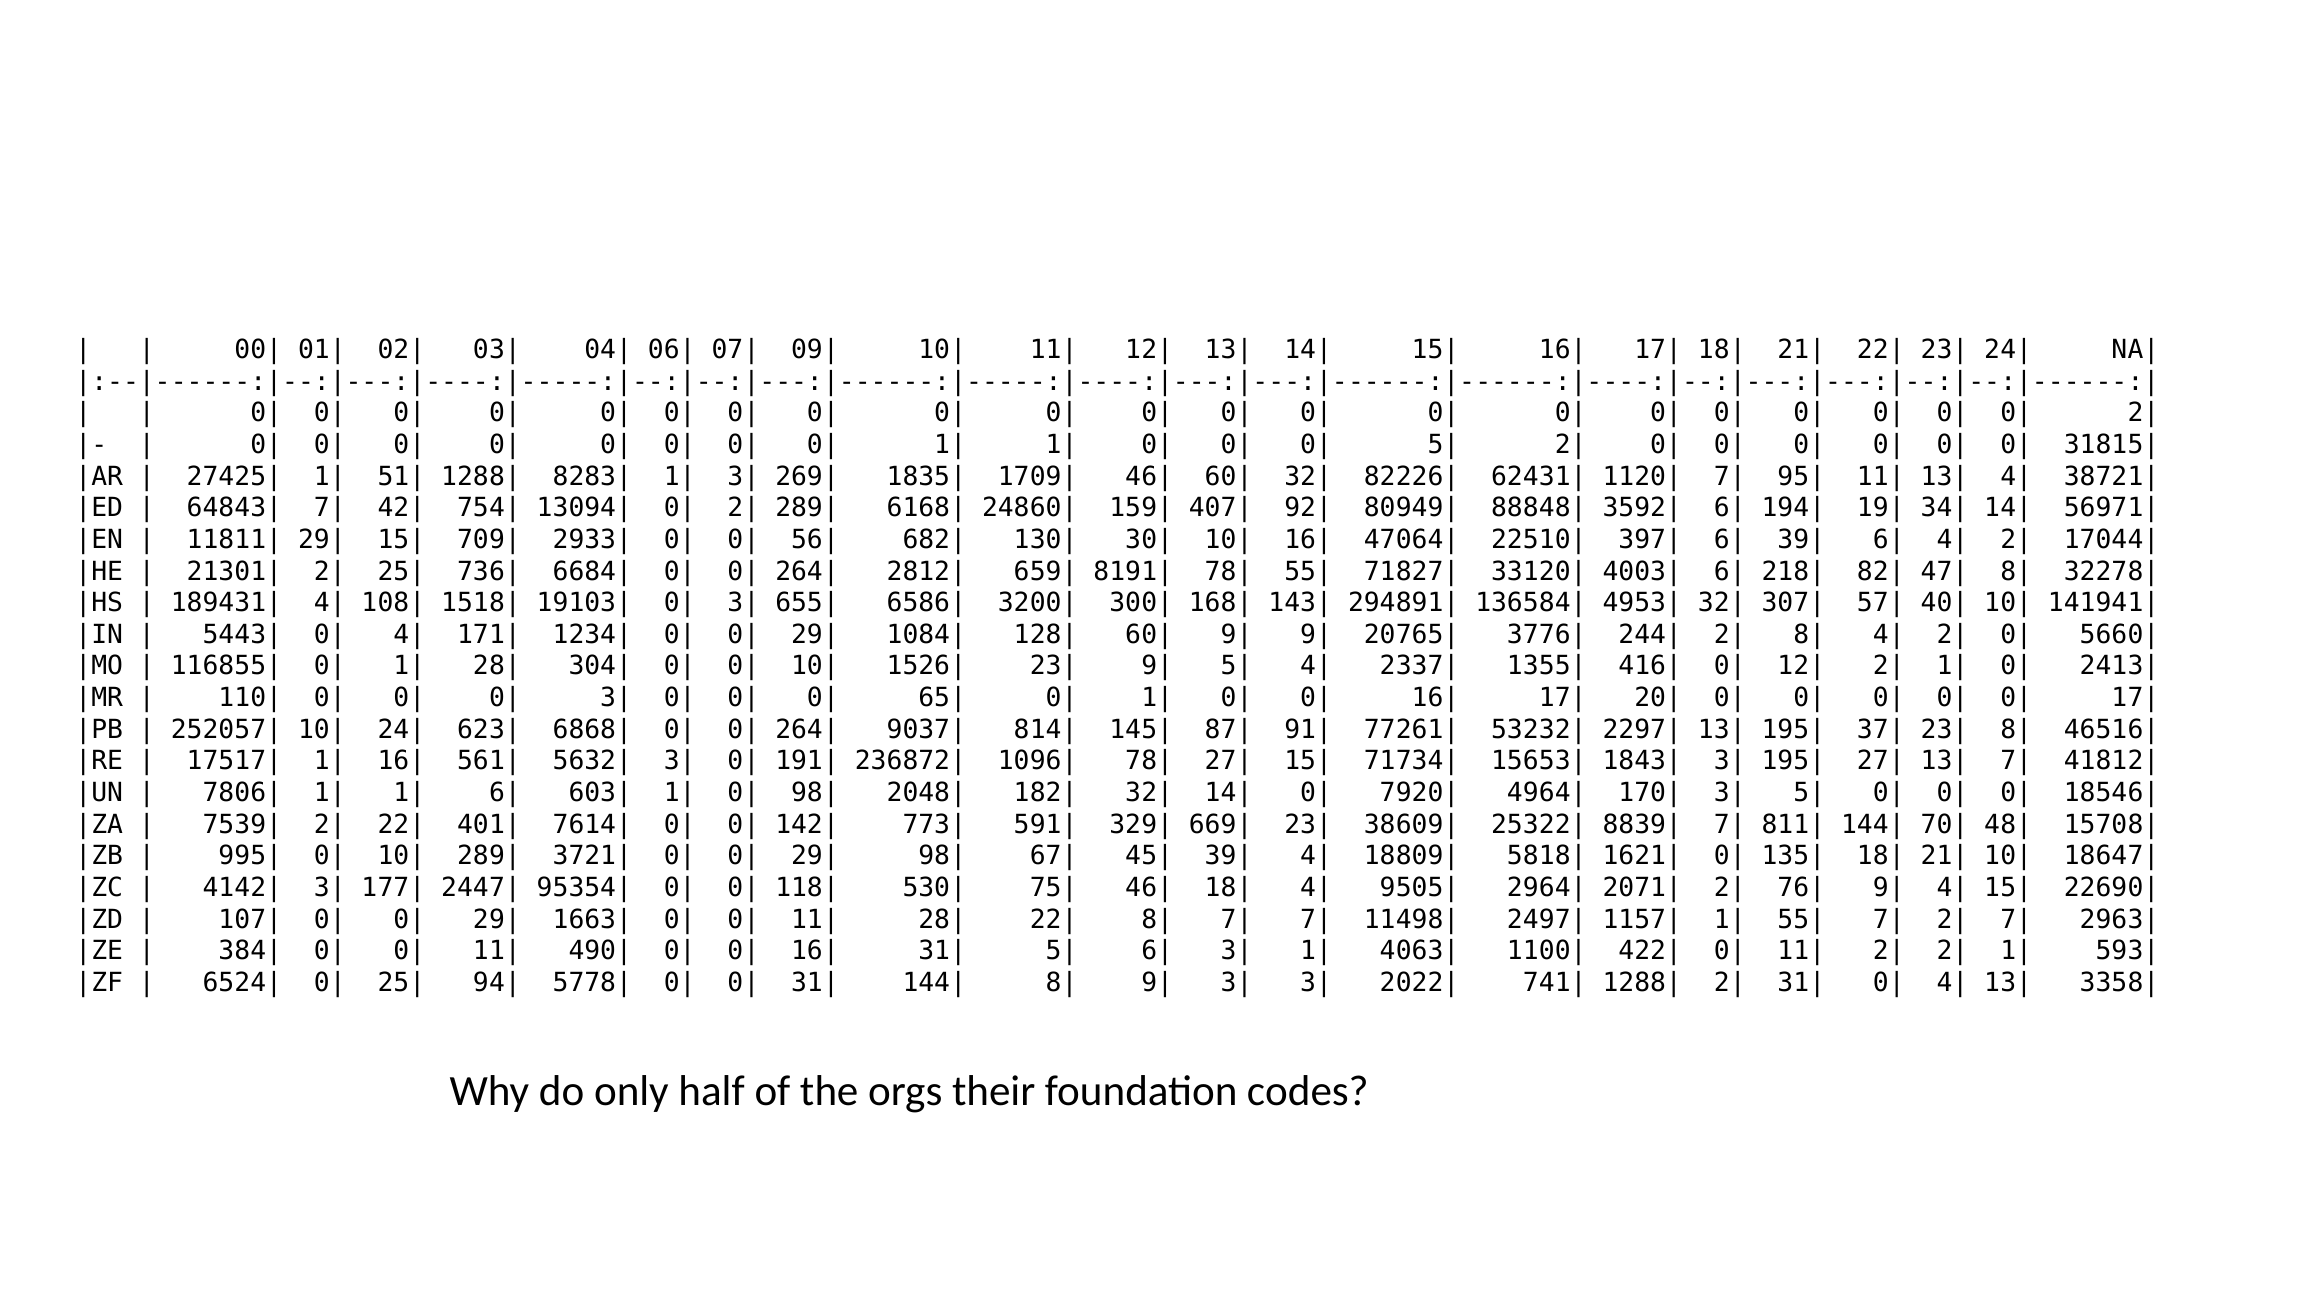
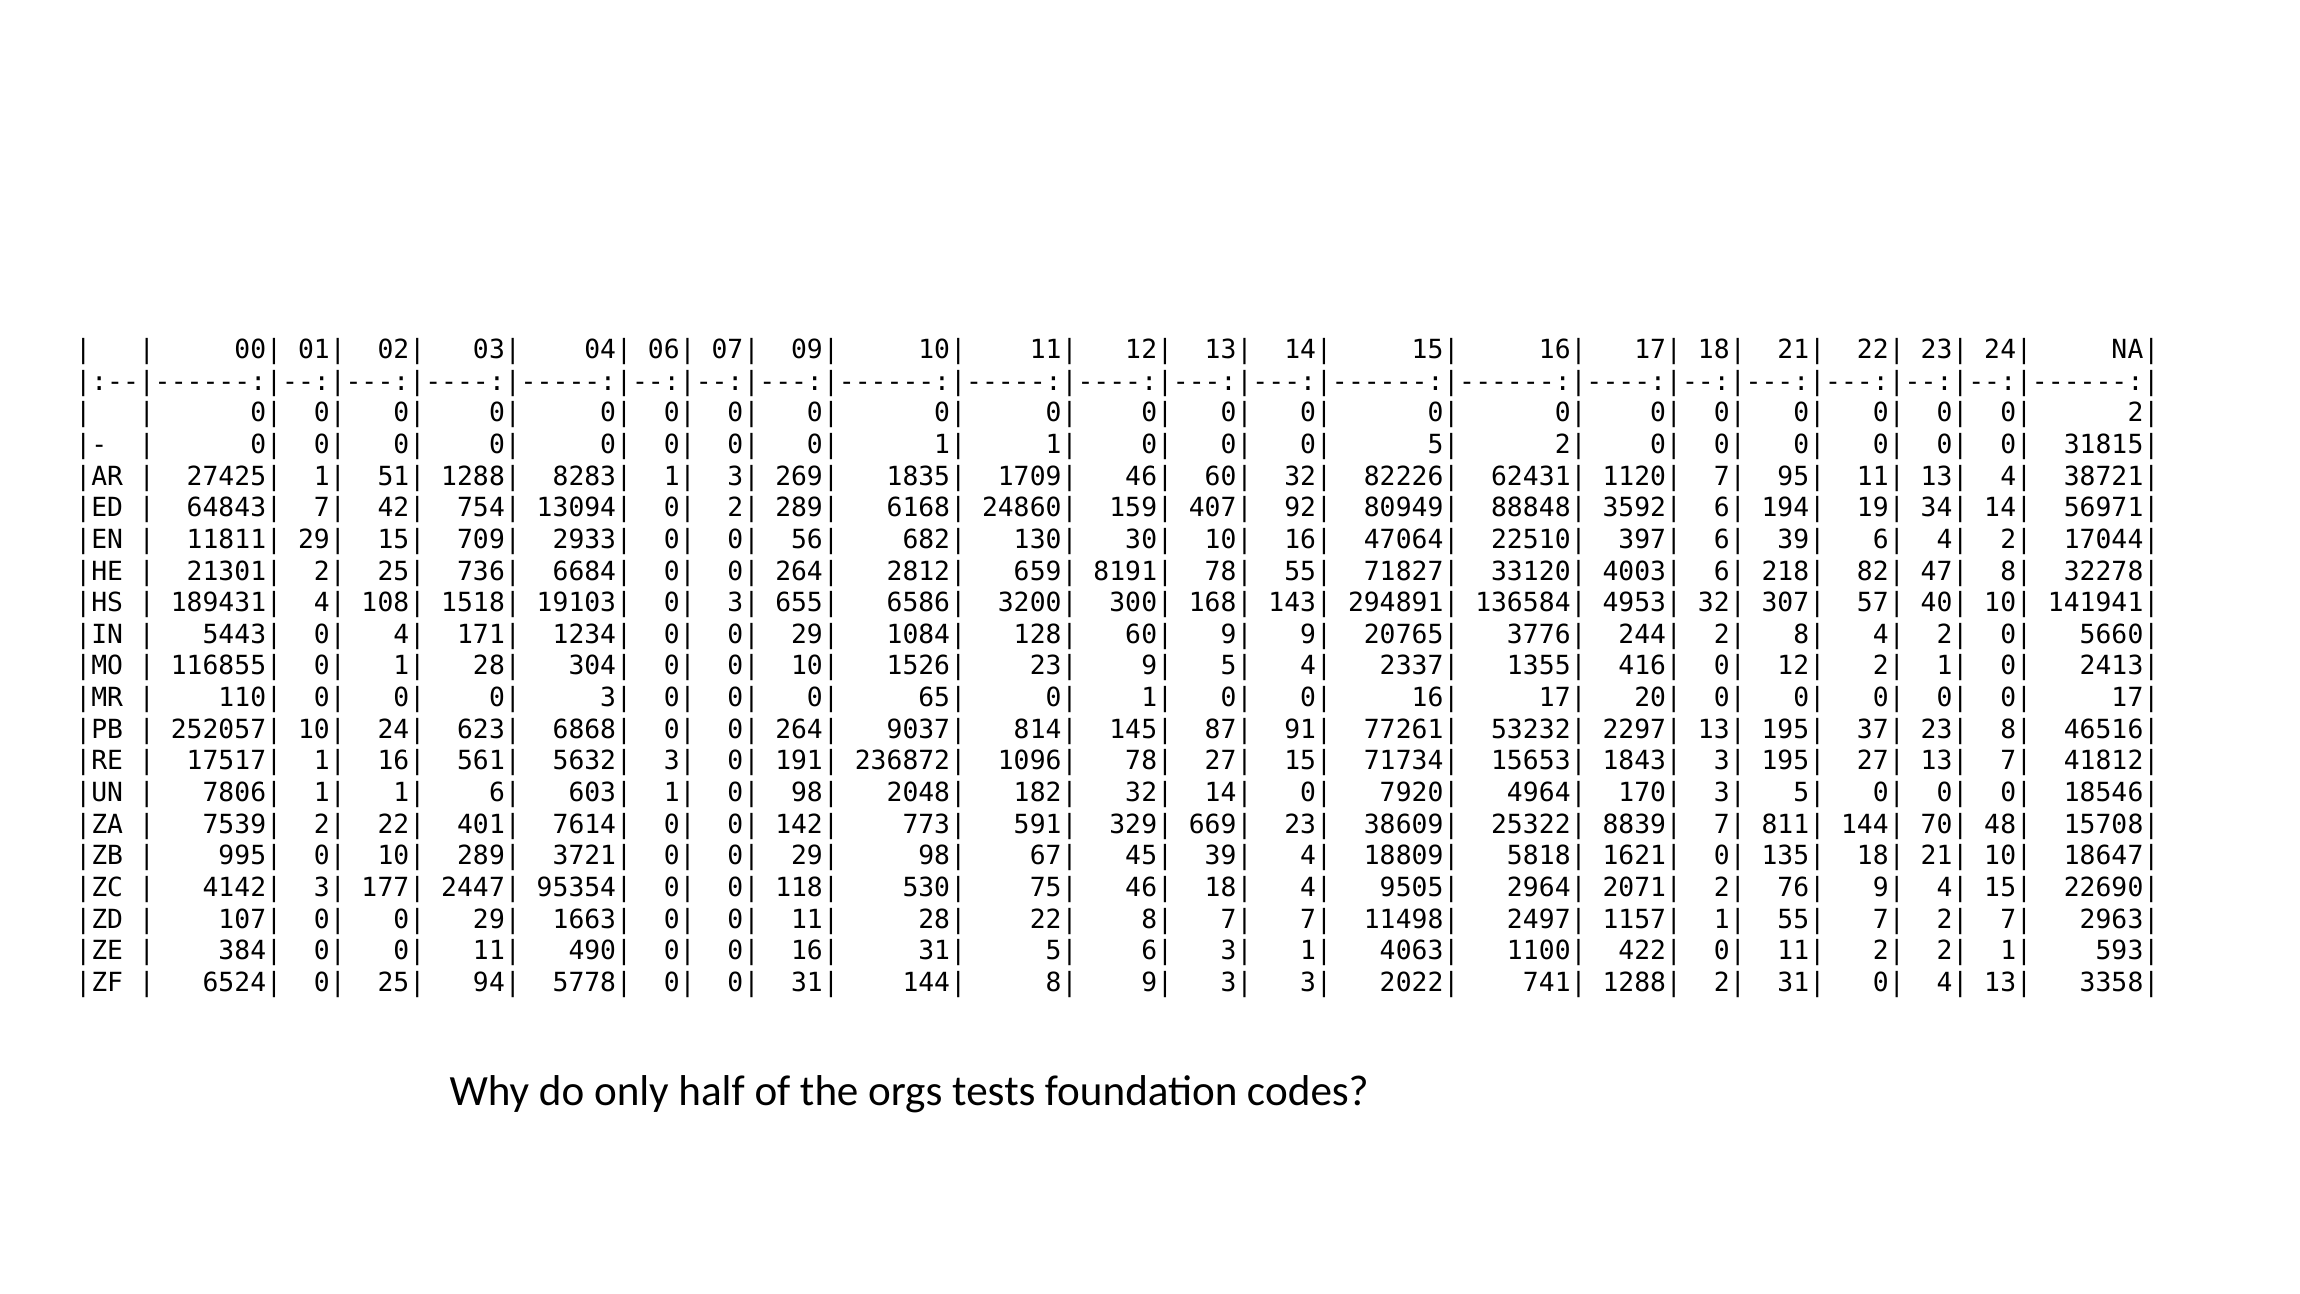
their: their -> tests (994, 1091)
